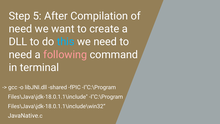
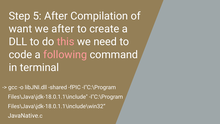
need: need -> want (20, 29)
we want: want -> after (63, 29)
this colour: light blue -> pink (66, 42)
need: need -> code (20, 55)
